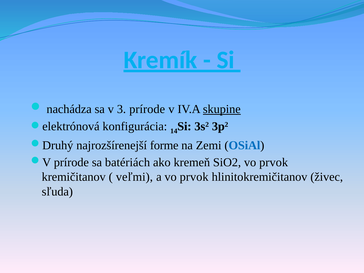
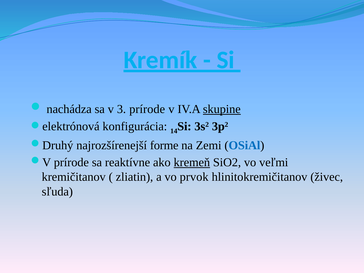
batériách: batériách -> reaktívne (128, 162)
kremeň underline: none -> present (192, 162)
SiO2 vo prvok: prvok -> veľmi (274, 162)
veľmi: veľmi -> zliatin (134, 177)
